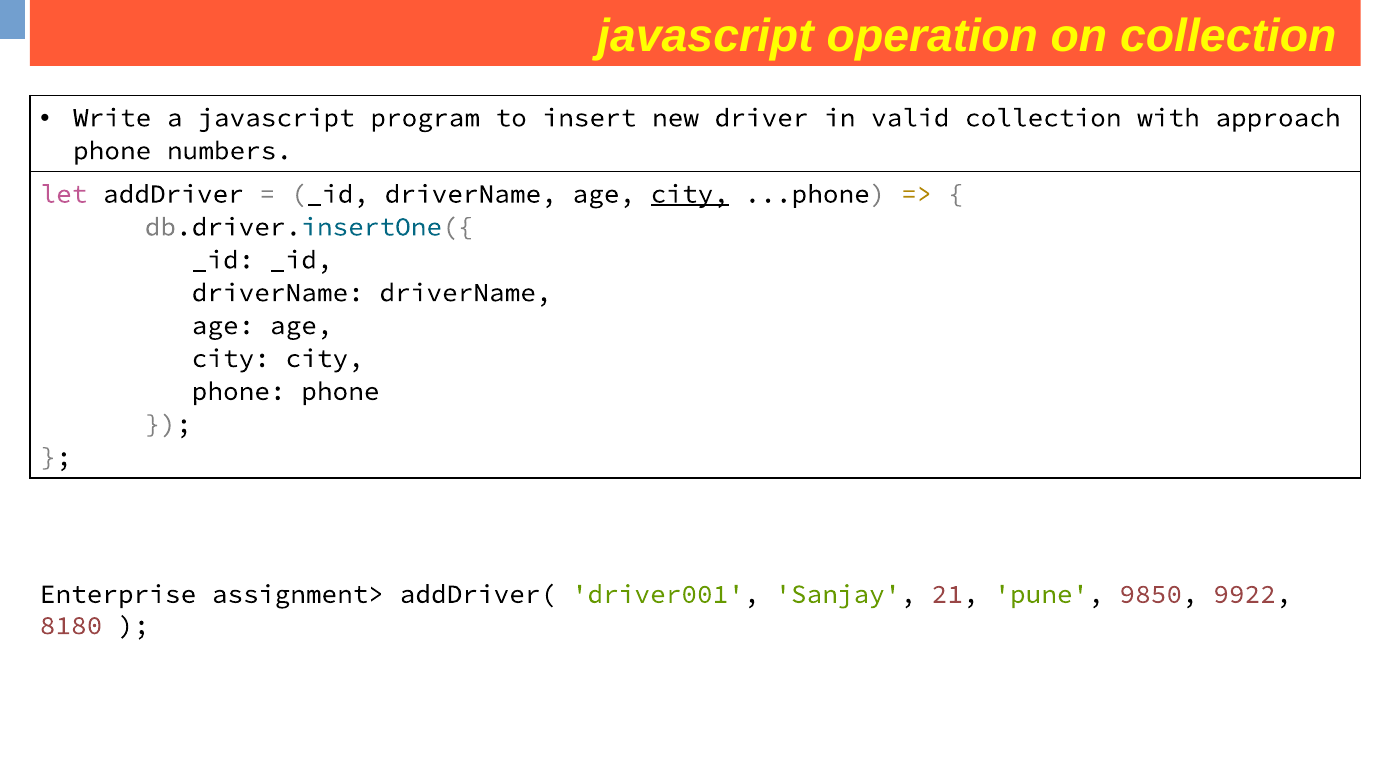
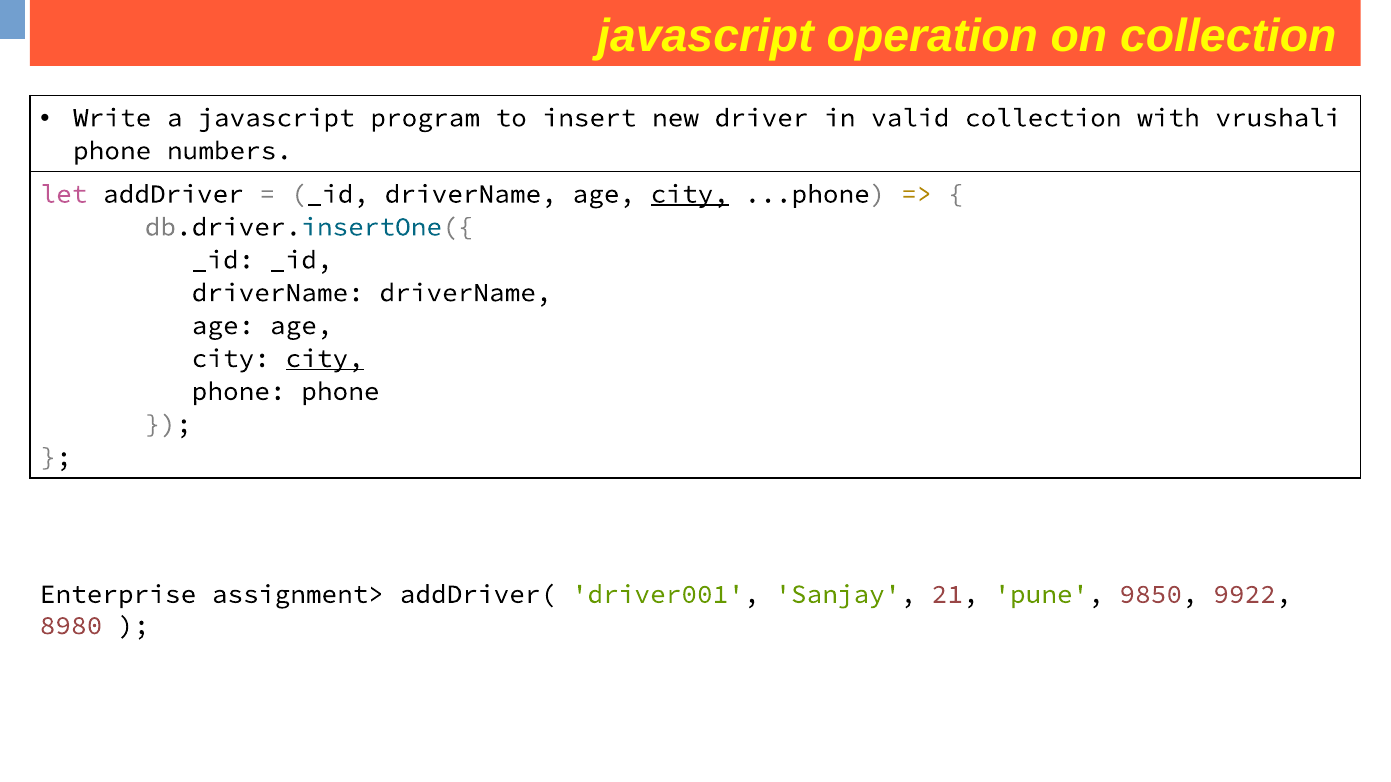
approach: approach -> vrushali (1278, 118)
city underline: none -> present (325, 359)
8180: 8180 -> 8980 (71, 626)
